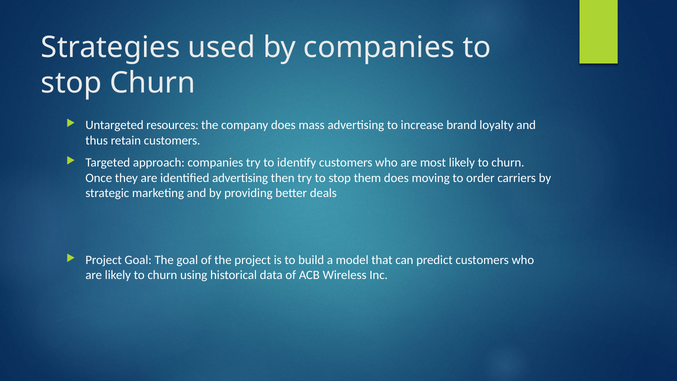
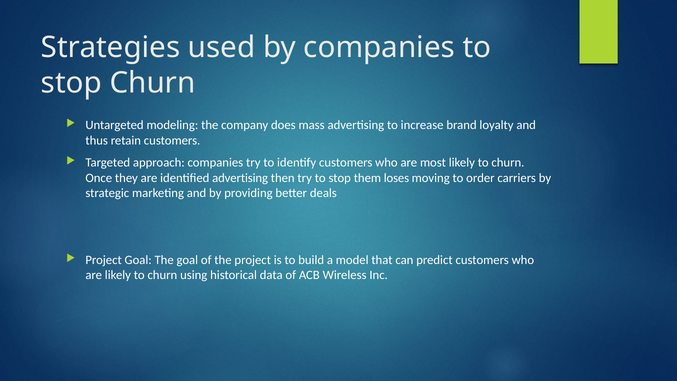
resources: resources -> modeling (172, 125)
them does: does -> loses (396, 178)
